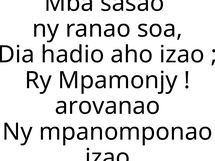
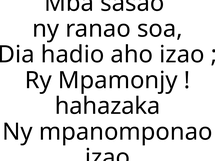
arovanao: arovanao -> hahazaka (108, 106)
